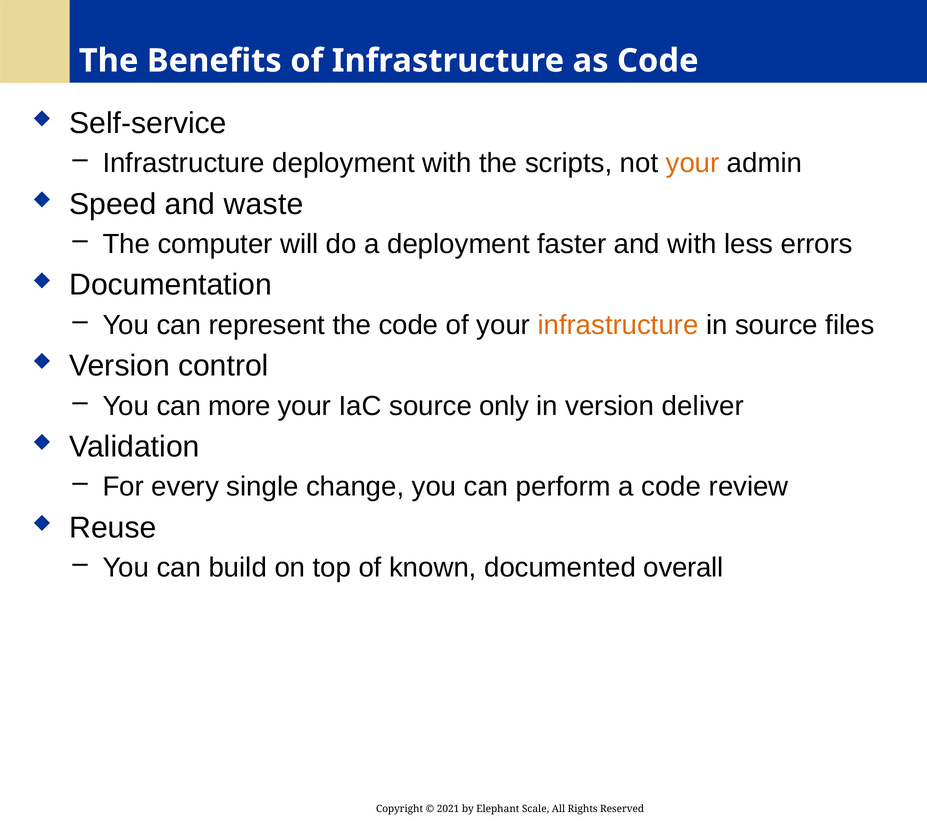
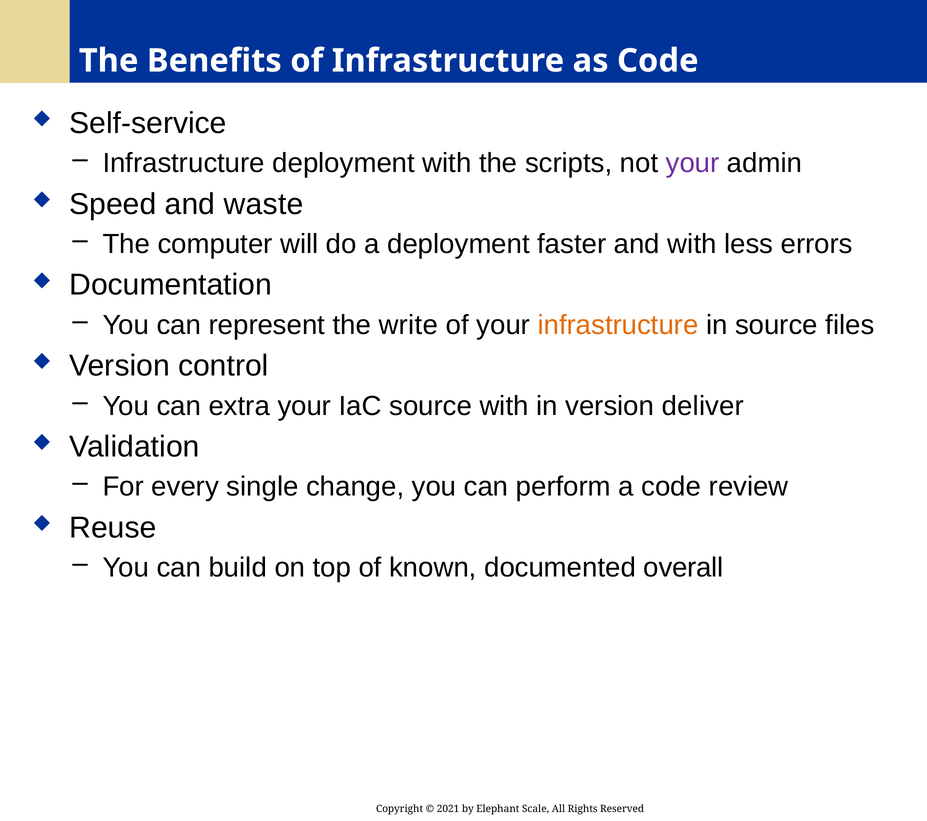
your colour: orange -> purple (693, 163)
the code: code -> write (408, 325)
more: more -> extra (239, 406)
source only: only -> with (504, 406)
